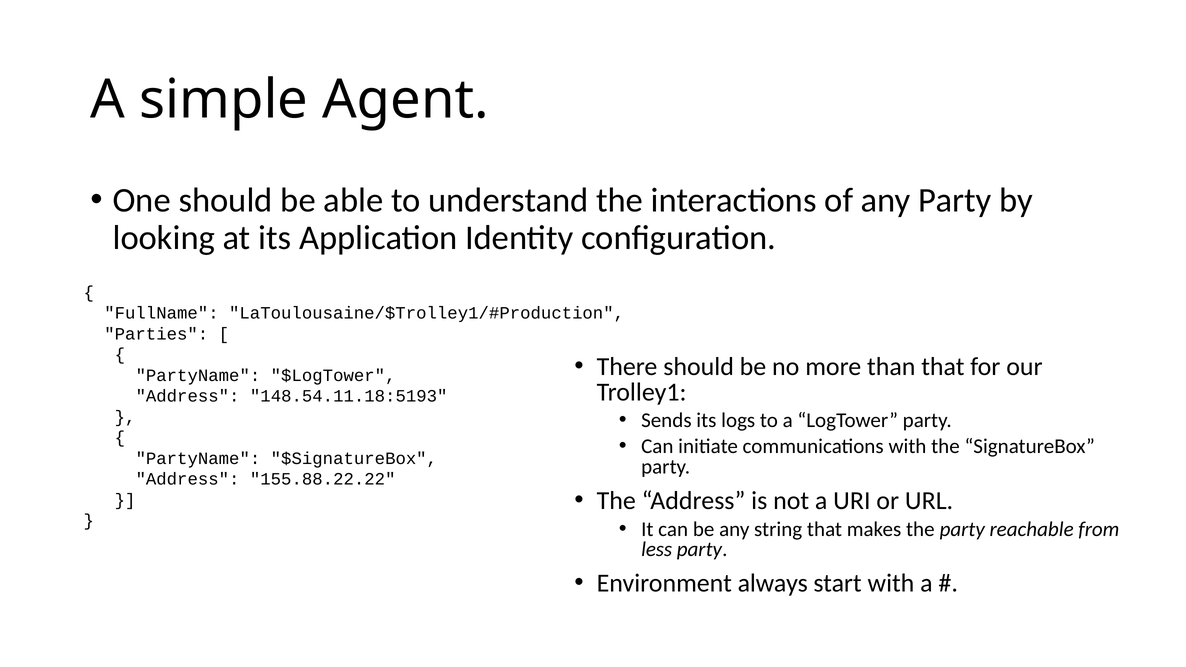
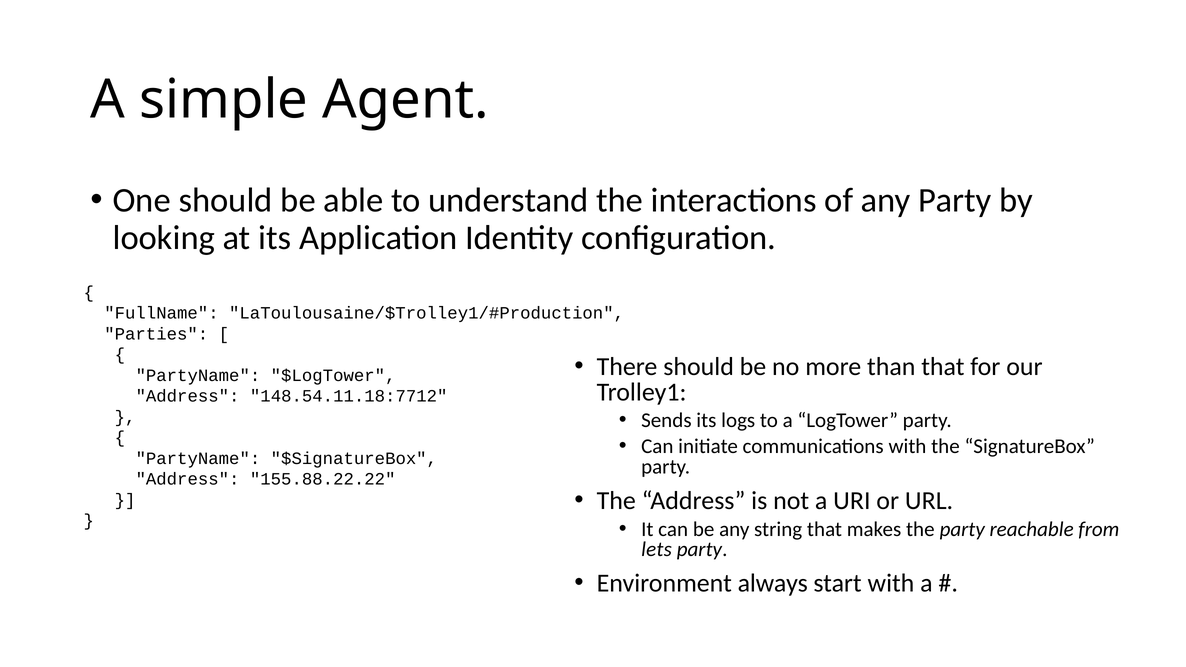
148.54.11.18:5193: 148.54.11.18:5193 -> 148.54.11.18:7712 (349, 396)
less: less -> lets (657, 550)
